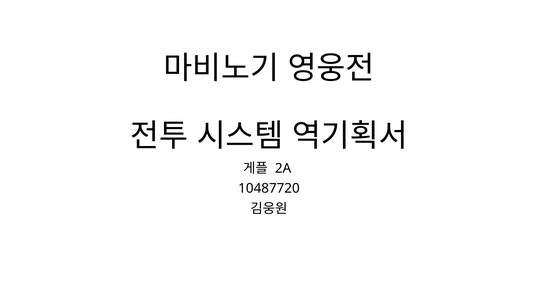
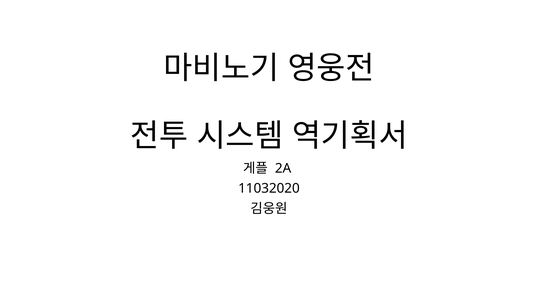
10487720: 10487720 -> 11032020 (269, 188)
